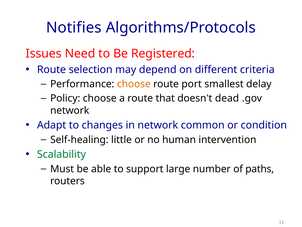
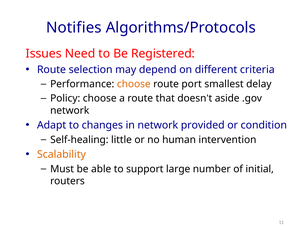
dead: dead -> aside (227, 98)
common: common -> provided (203, 125)
Scalability colour: green -> orange (61, 154)
paths: paths -> initial (260, 169)
